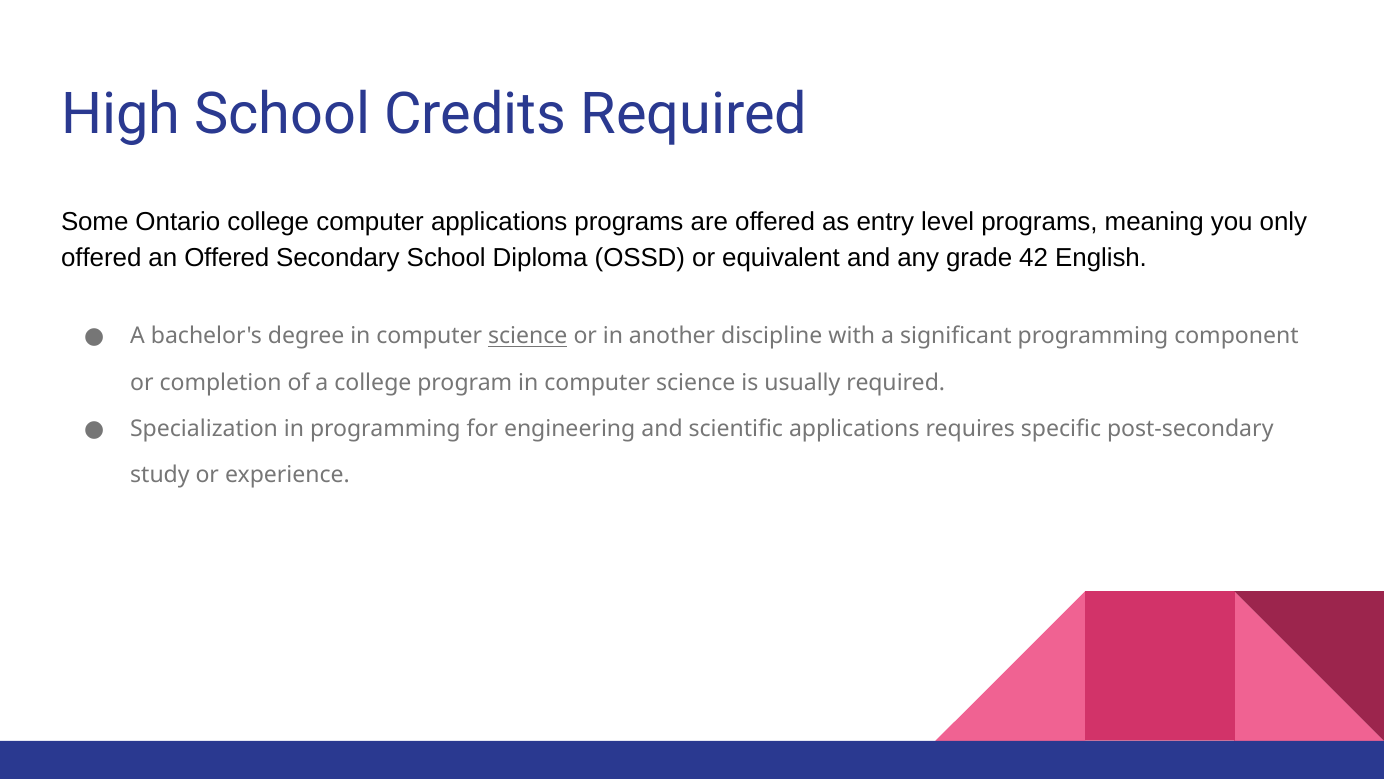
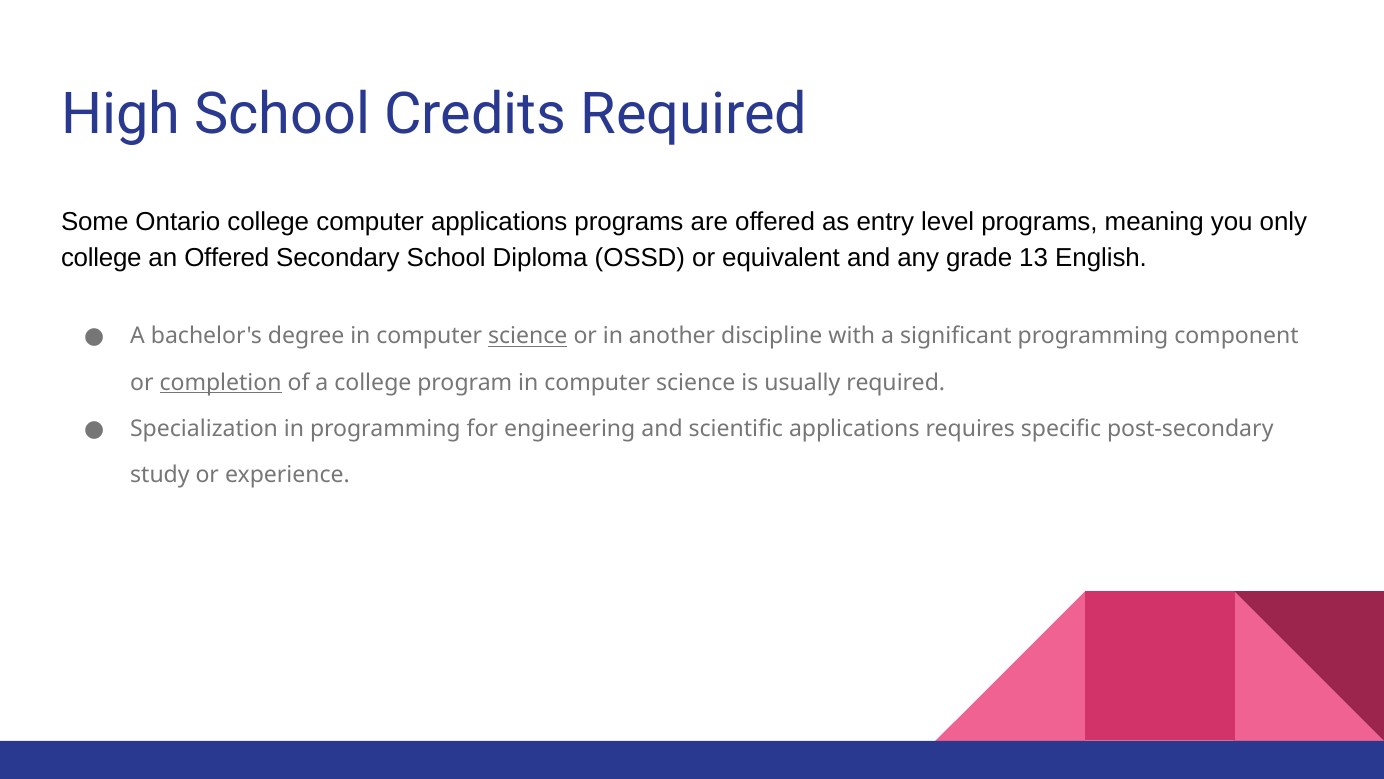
offered: offered -> college (101, 258)
42: 42 -> 13 (1034, 258)
completion underline: none -> present (221, 382)
